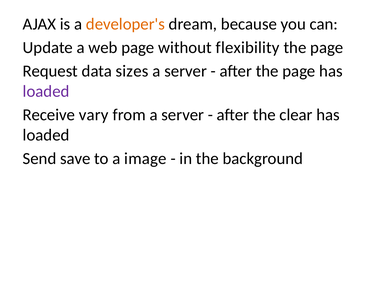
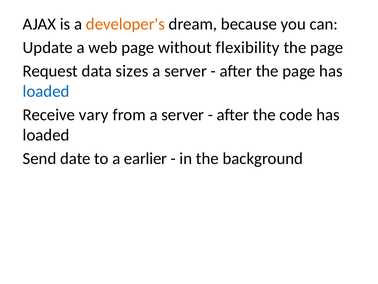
loaded colour: purple -> blue (46, 91)
clear: clear -> code (296, 115)
save: save -> date (75, 158)
image: image -> earlier (146, 158)
